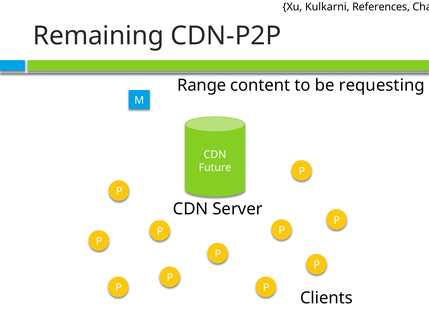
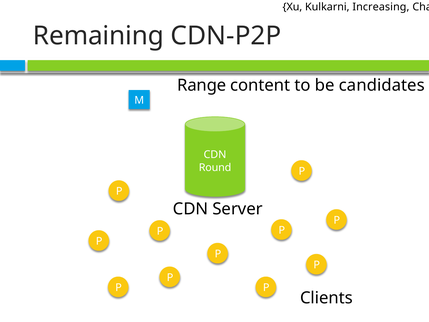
References: References -> Increasing (381, 7)
requesting: requesting -> candidates (382, 85)
Future: Future -> Round (215, 167)
